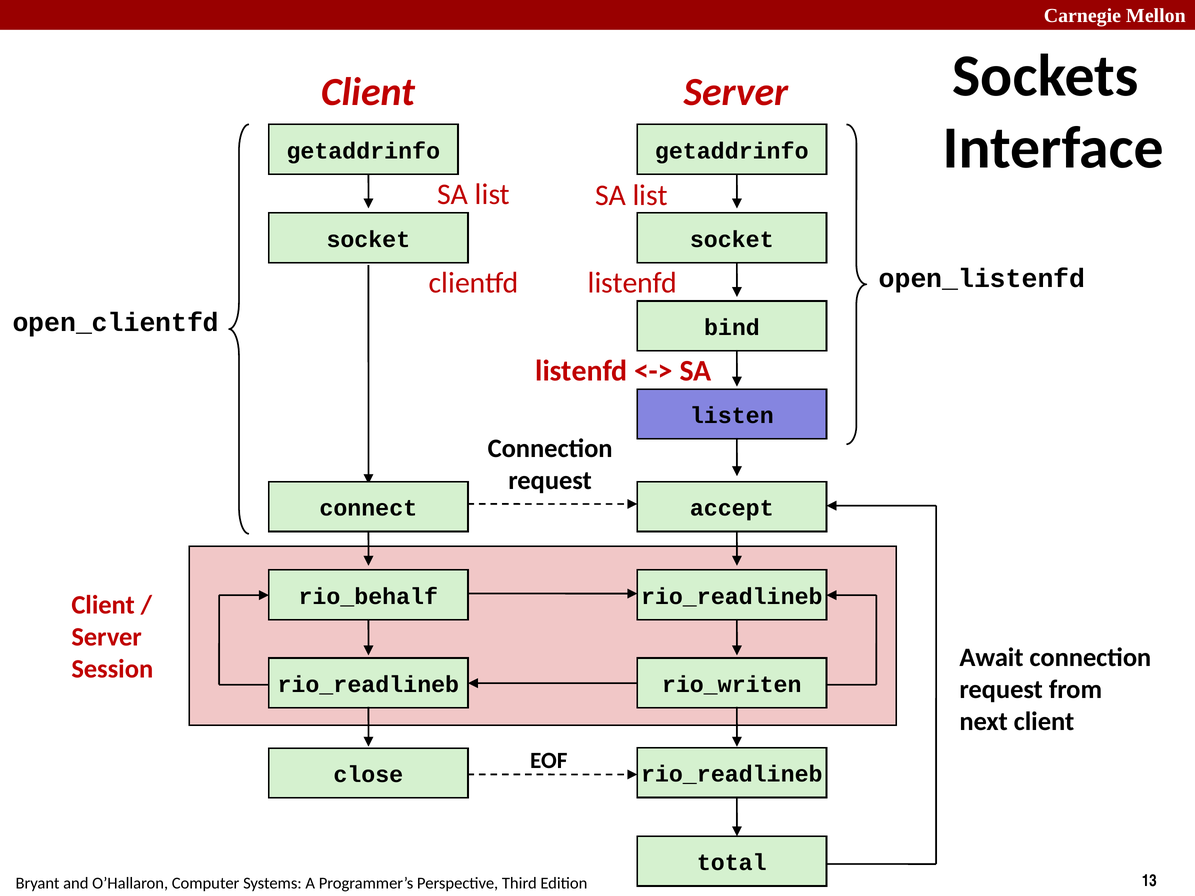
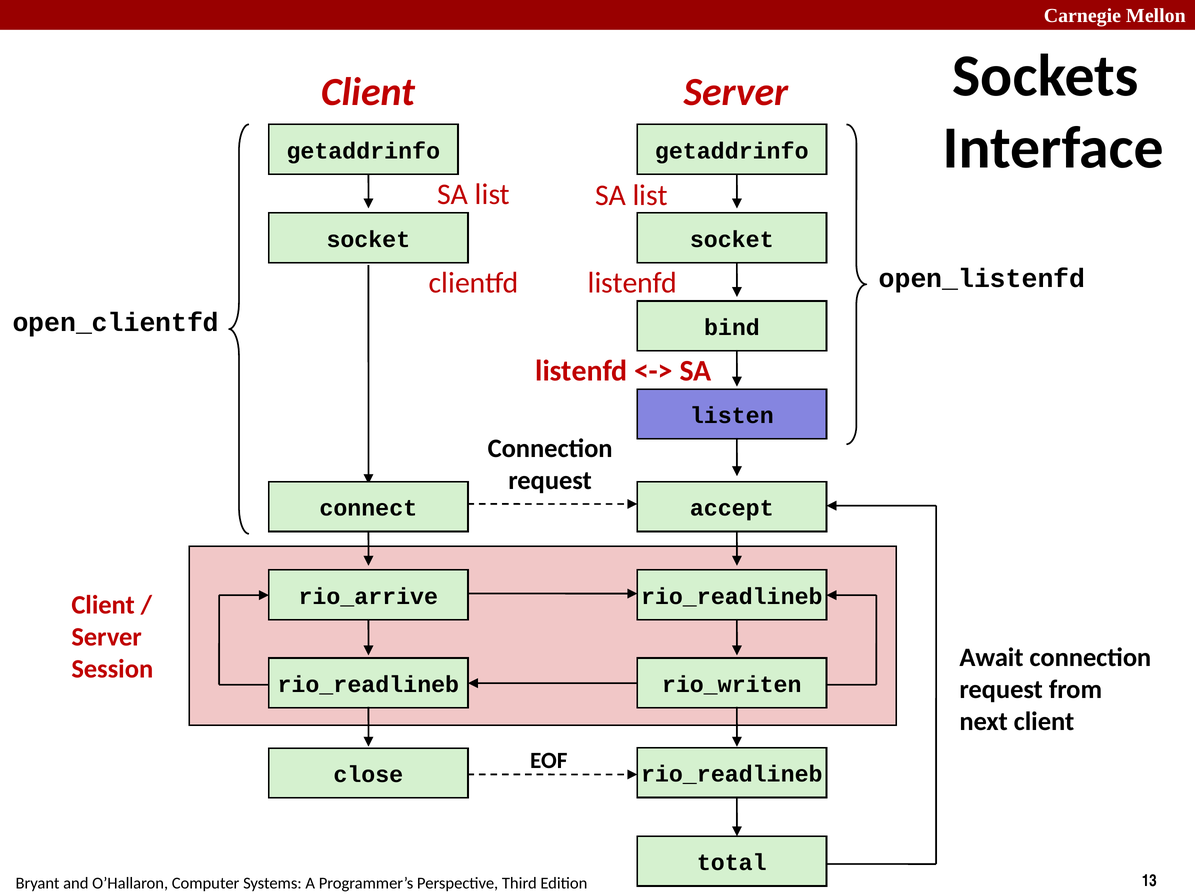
rio_behalf: rio_behalf -> rio_arrive (368, 597)
